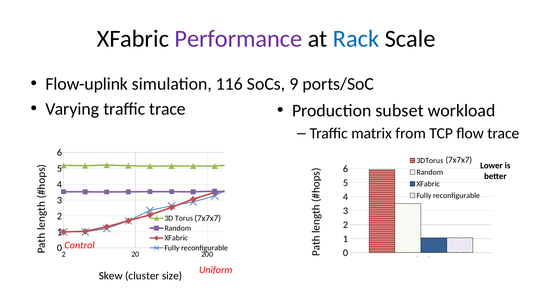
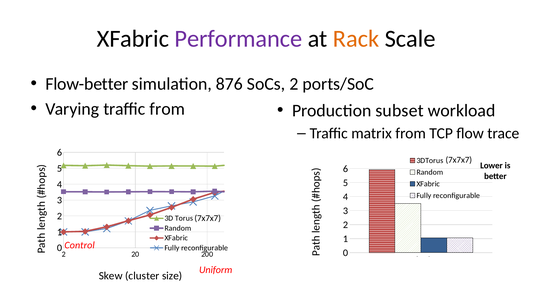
Rack colour: blue -> orange (356, 39)
Flow-uplink: Flow-uplink -> Flow-better (87, 84)
116: 116 -> 876 (229, 84)
SoCs 9: 9 -> 2 (294, 84)
traffic trace: trace -> from (167, 109)
